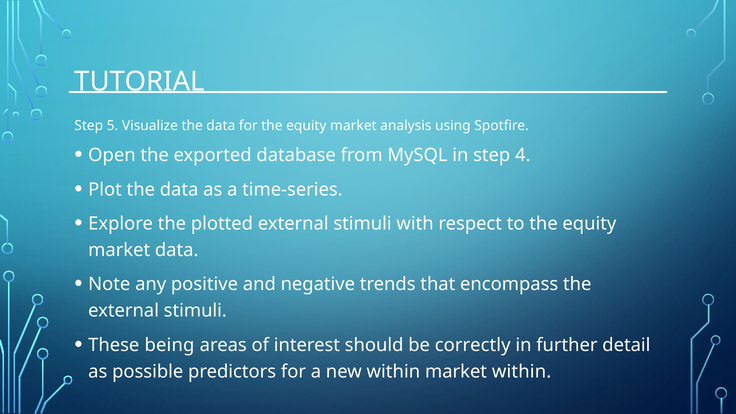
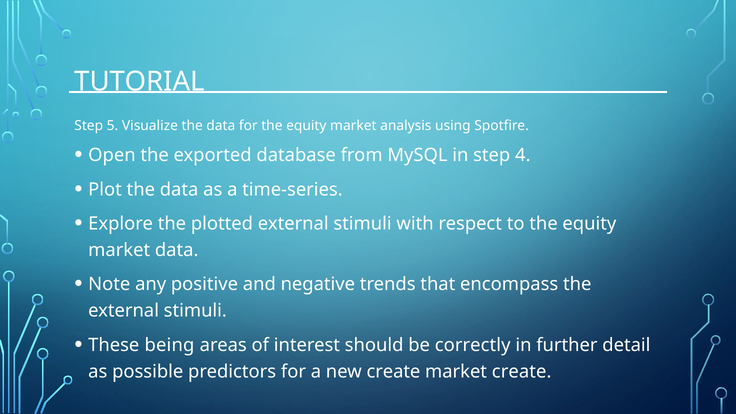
new within: within -> create (393, 371)
market within: within -> create (522, 371)
